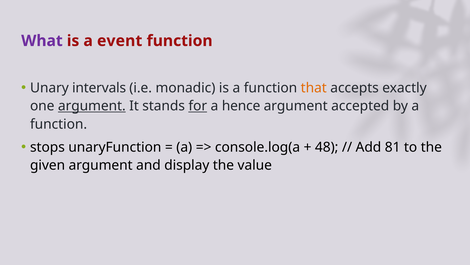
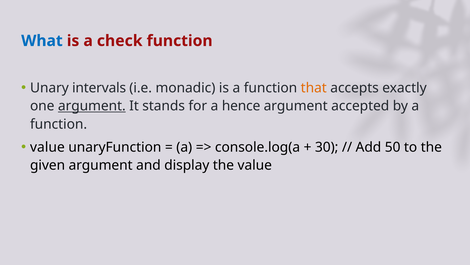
What colour: purple -> blue (42, 41)
event: event -> check (120, 41)
for underline: present -> none (198, 106)
stops: stops -> value (47, 147)
48: 48 -> 30 (327, 147)
81: 81 -> 50 (393, 147)
